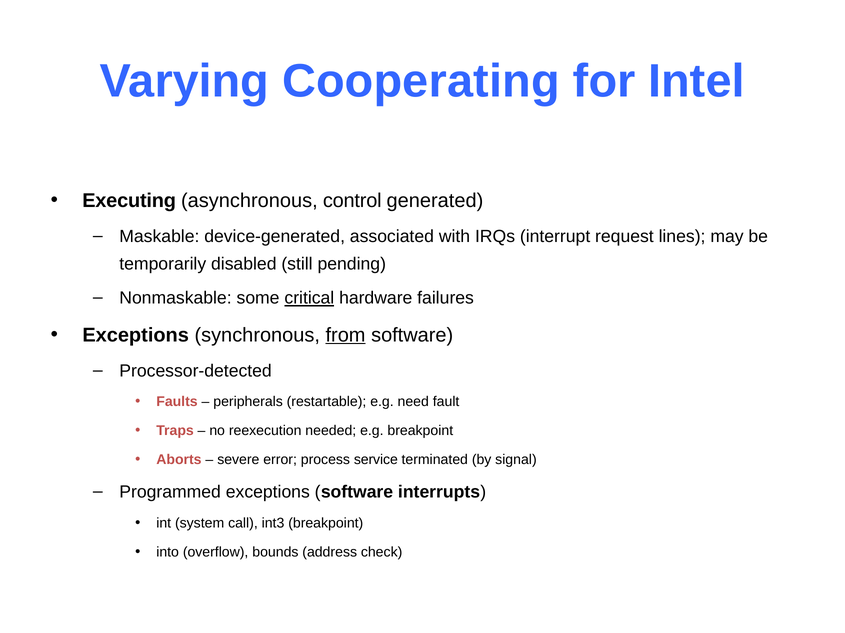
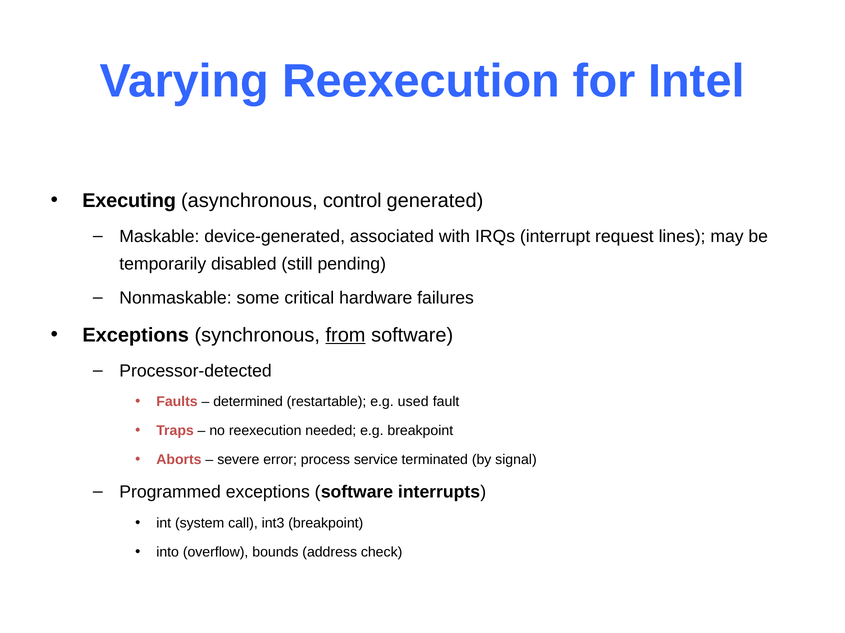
Varying Cooperating: Cooperating -> Reexecution (421, 81)
critical underline: present -> none (309, 299)
peripherals: peripherals -> determined (248, 402)
need: need -> used (413, 402)
